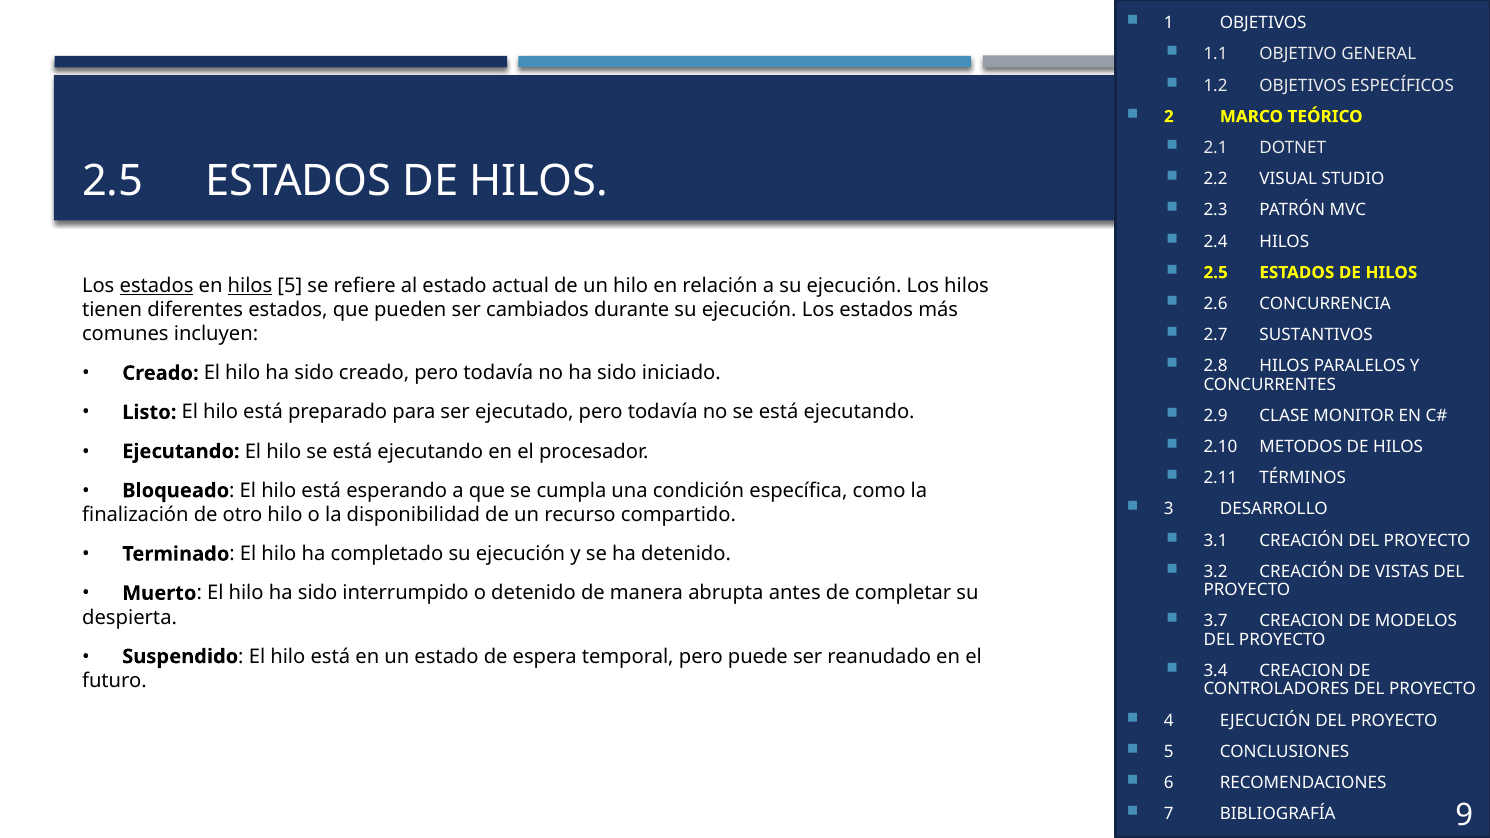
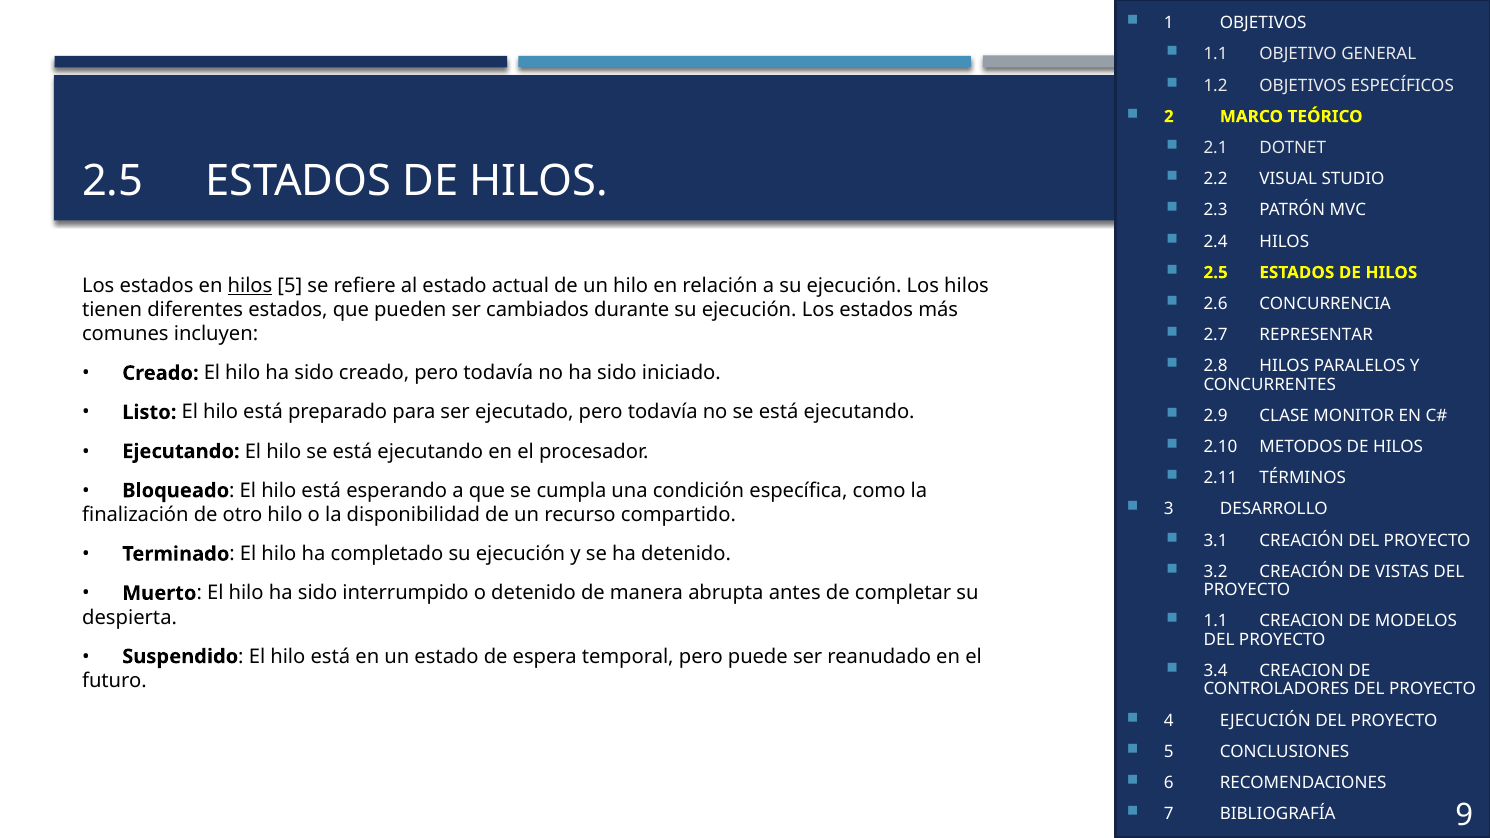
estados underline: present -> none (157, 286)
SUSTANTIVOS: SUSTANTIVOS -> REPRESENTAR (1316, 335)
3.7: 3.7 -> 1.1 (1216, 621)
